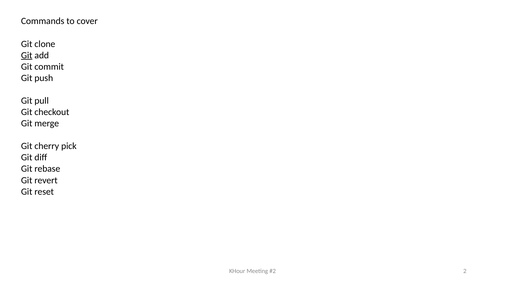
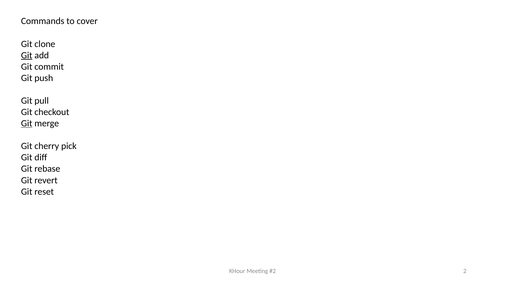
Git underline: none -> present (27, 123)
